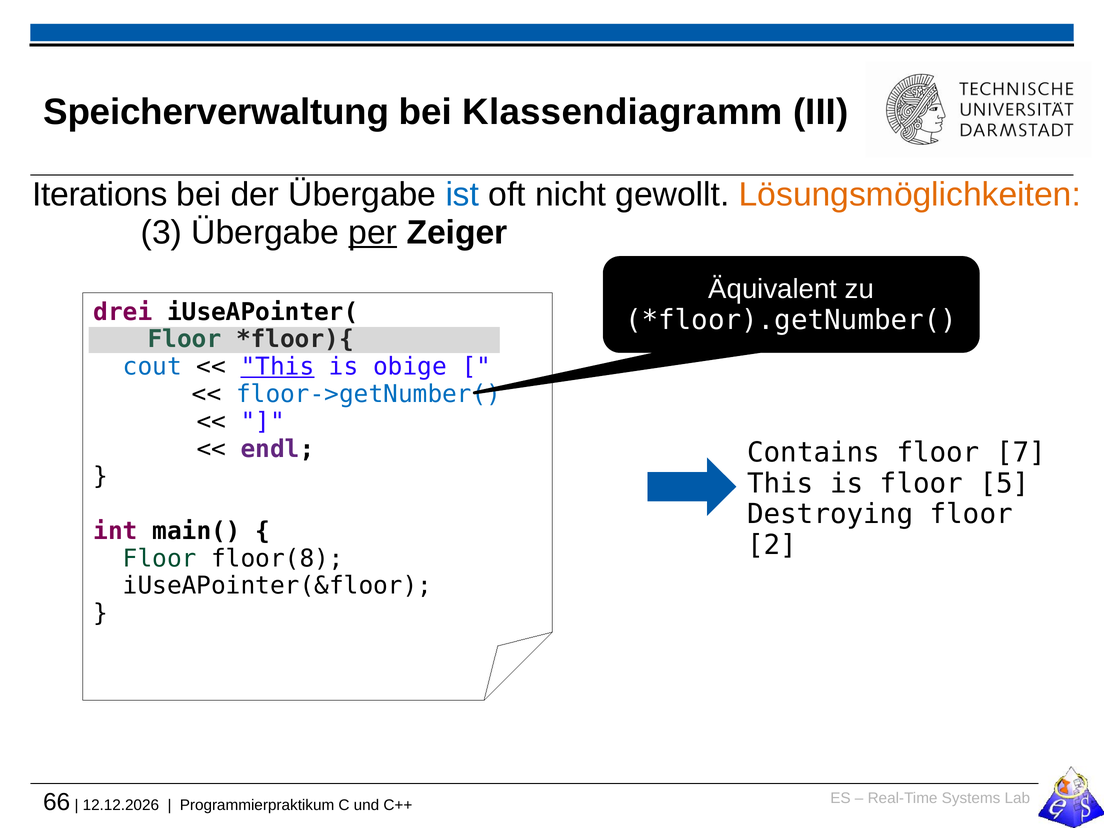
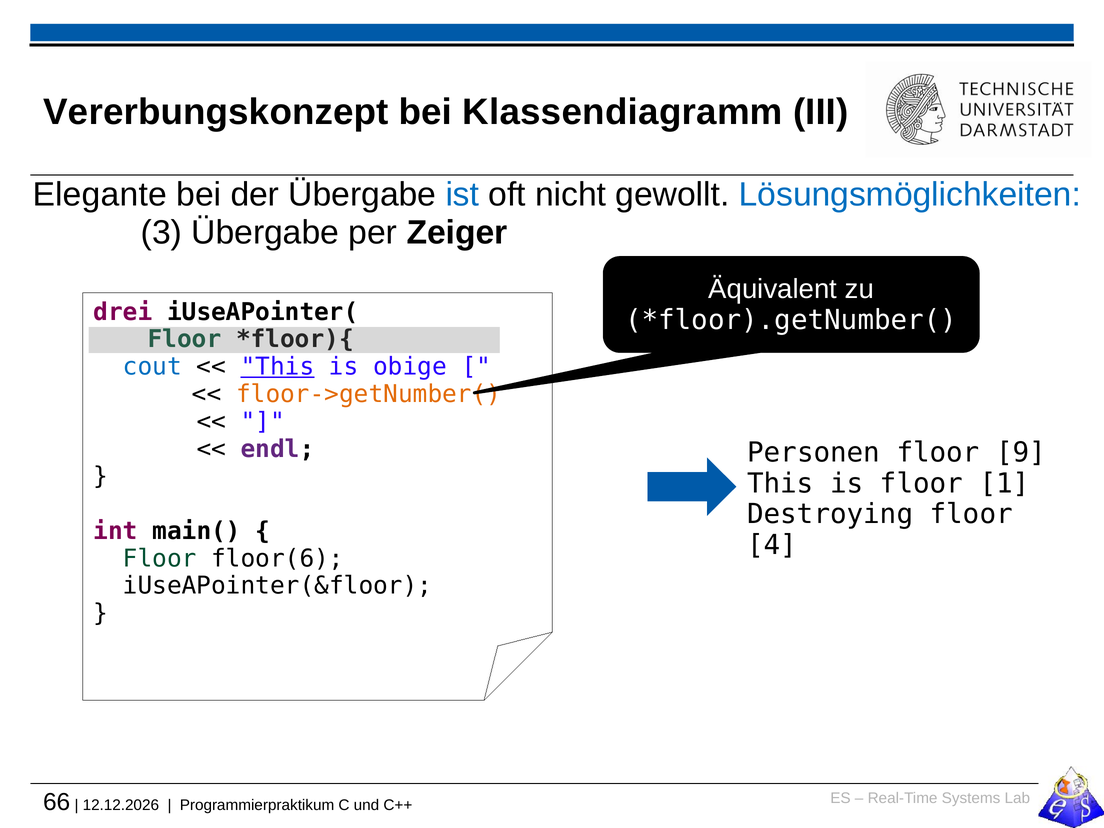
Speicherverwaltung: Speicherverwaltung -> Vererbungskonzept (216, 112)
Iterations: Iterations -> Elegante (100, 195)
Lösungsmöglichkeiten colour: orange -> blue (910, 195)
per underline: present -> none (373, 232)
floor->getNumber( colour: blue -> orange (369, 394)
Contains: Contains -> Personen (814, 453)
7: 7 -> 9 (1021, 453)
5: 5 -> 1 (1005, 484)
2: 2 -> 4 (772, 545)
floor(8: floor(8 -> floor(6 (277, 558)
